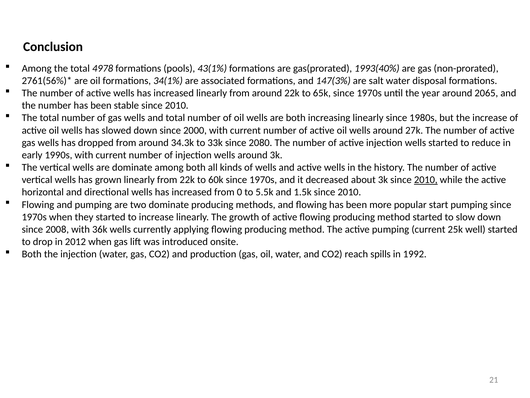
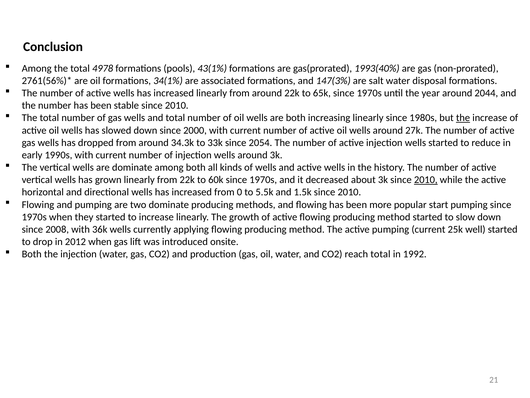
2065: 2065 -> 2044 (486, 93)
the underline: none -> present (463, 118)
2080: 2080 -> 2054 (260, 142)
reach spills: spills -> total (380, 254)
